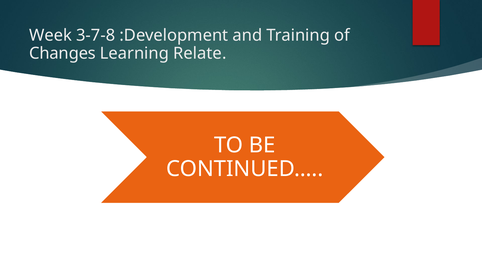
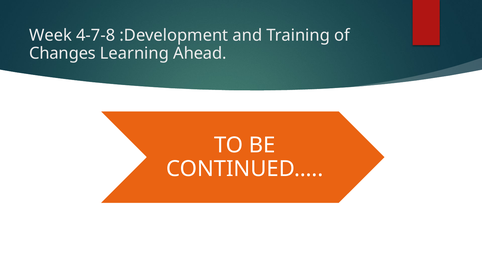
3-7-8: 3-7-8 -> 4-7-8 (96, 36)
Relate: Relate -> Ahead (200, 53)
